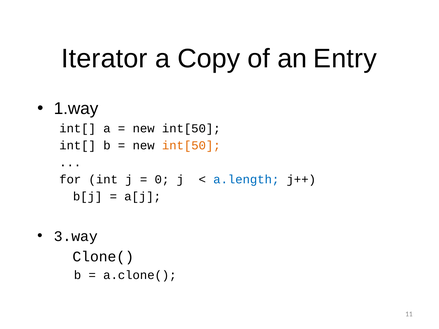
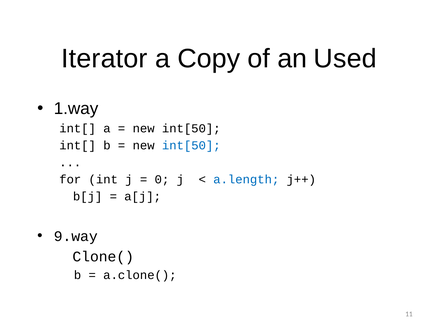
Entry: Entry -> Used (345, 59)
int[50 colour: orange -> blue (191, 145)
3.way: 3.way -> 9.way (76, 236)
